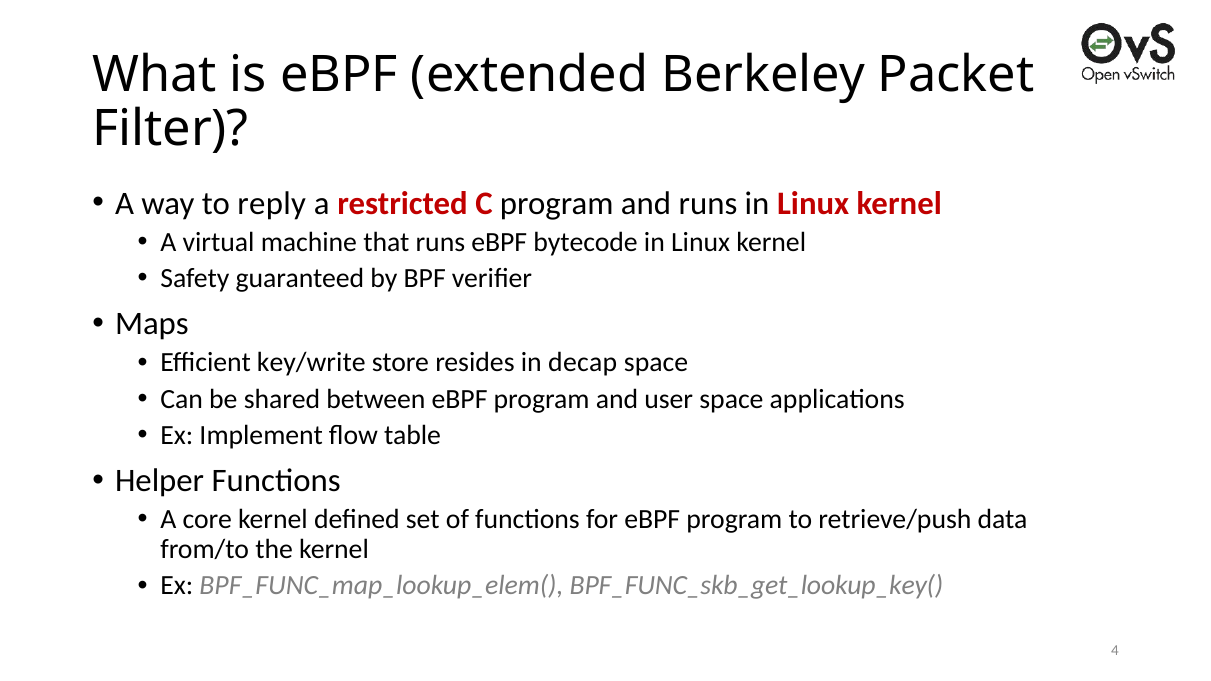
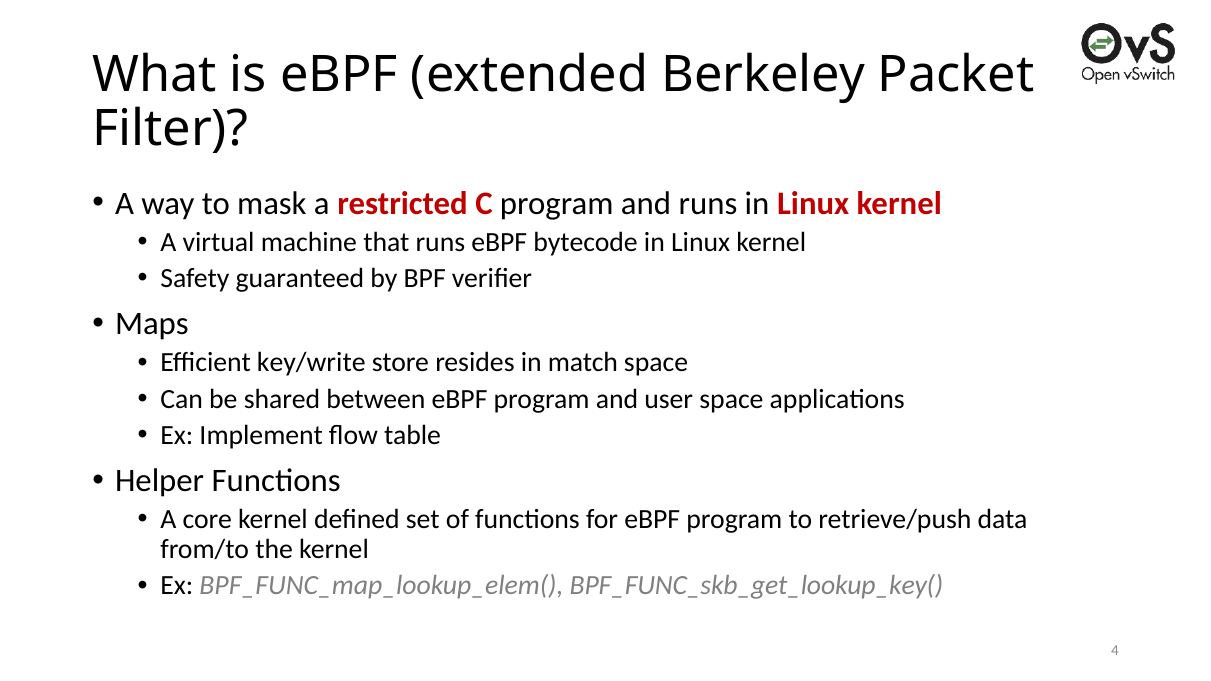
reply: reply -> mask (272, 203)
decap: decap -> match (583, 363)
